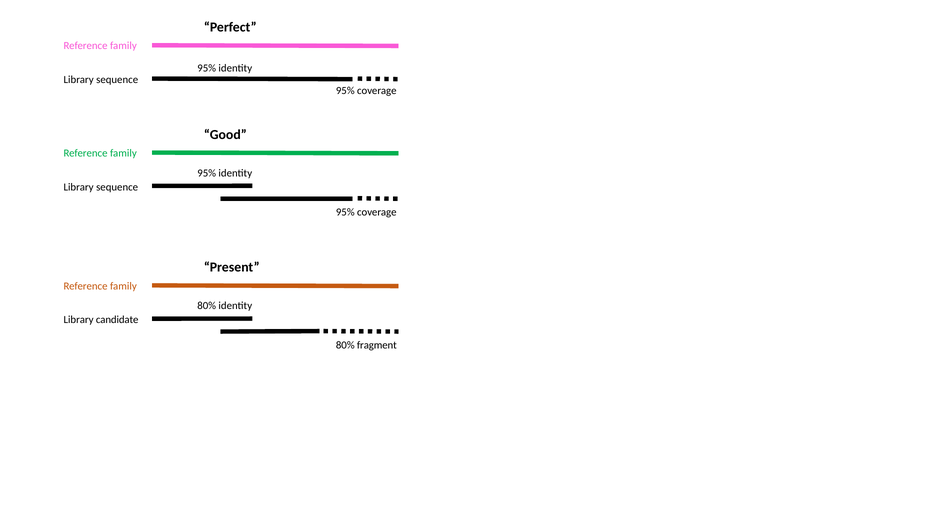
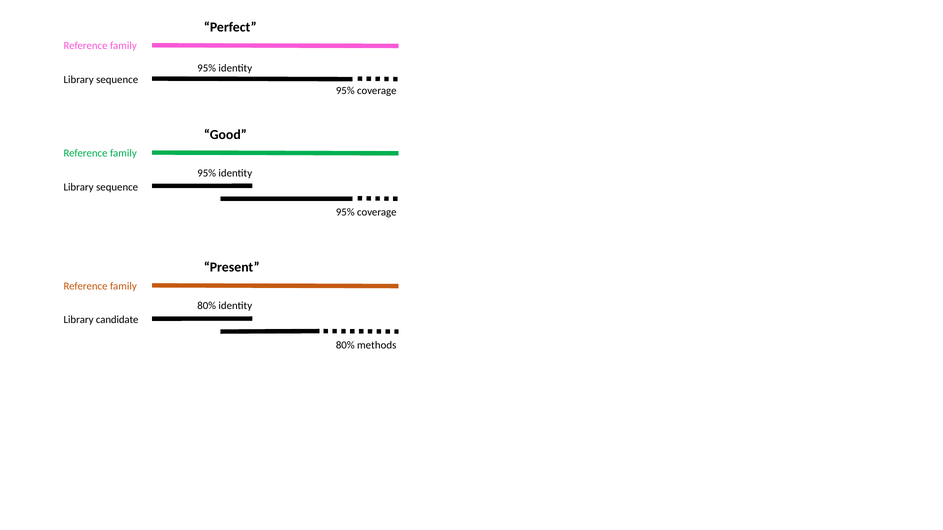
fragment: fragment -> methods (377, 345)
